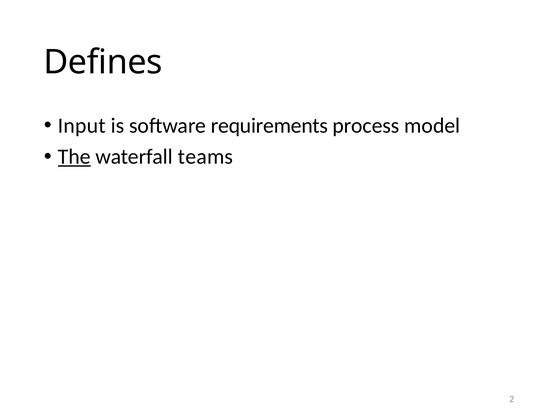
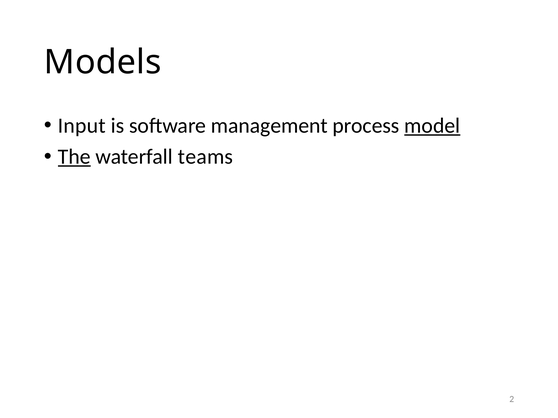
Defines: Defines -> Models (103, 62)
requirements: requirements -> management (269, 126)
model underline: none -> present (432, 126)
